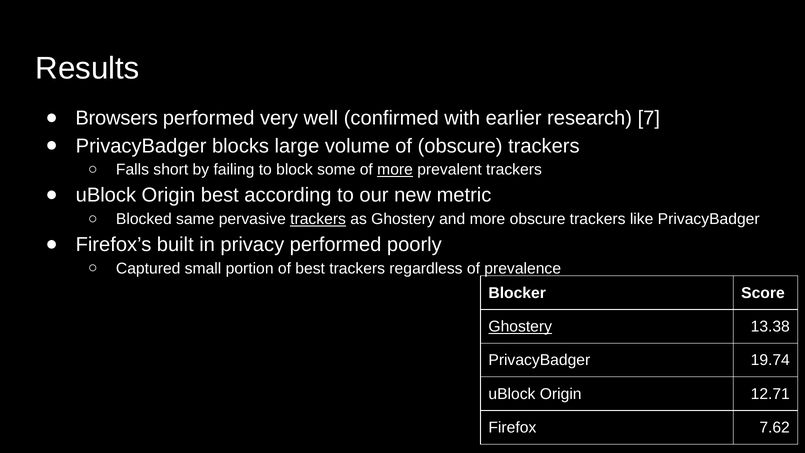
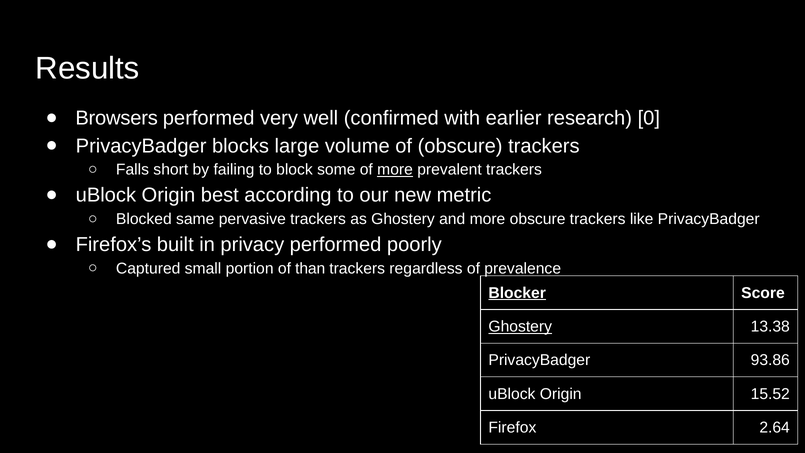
7: 7 -> 0 (649, 118)
trackers underline: present -> none (318, 219)
of best: best -> than (310, 268)
Blocker underline: none -> present (517, 293)
19.74: 19.74 -> 93.86 (770, 360)
12.71: 12.71 -> 15.52 (770, 394)
7.62: 7.62 -> 2.64 (775, 427)
